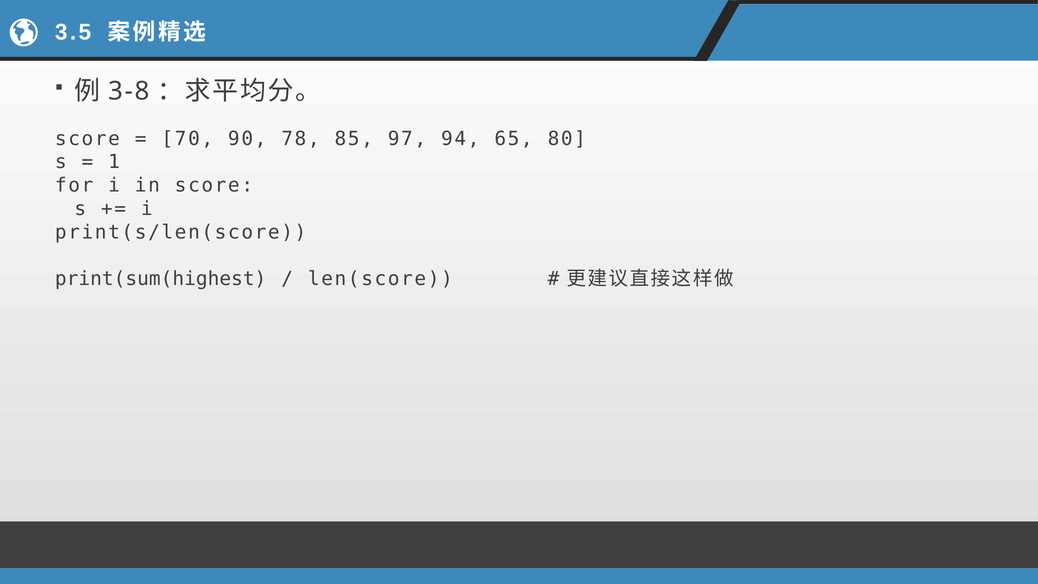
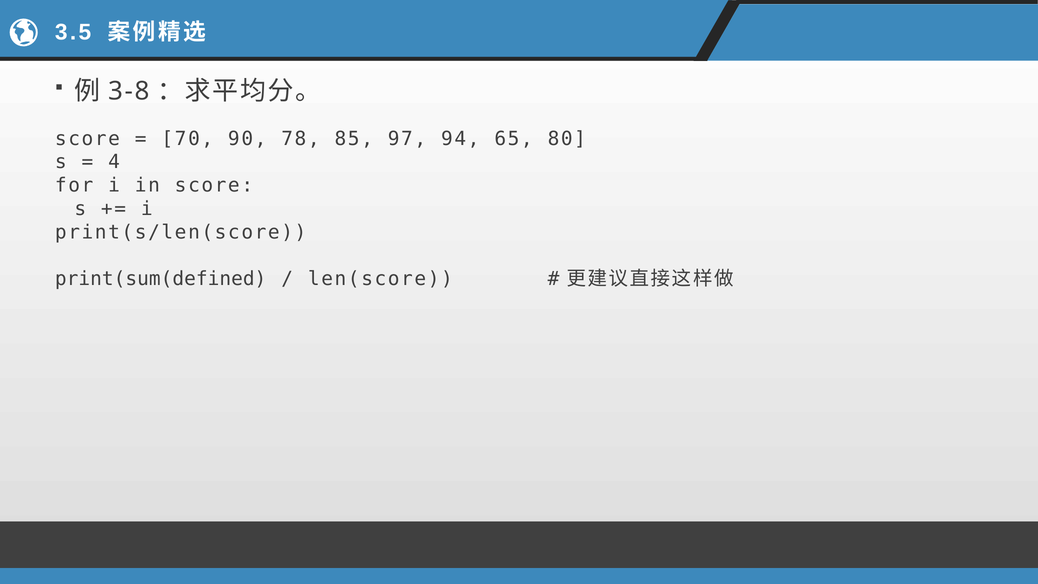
1: 1 -> 4 (114, 162)
print(sum(highest: print(sum(highest -> print(sum(defined (161, 279)
